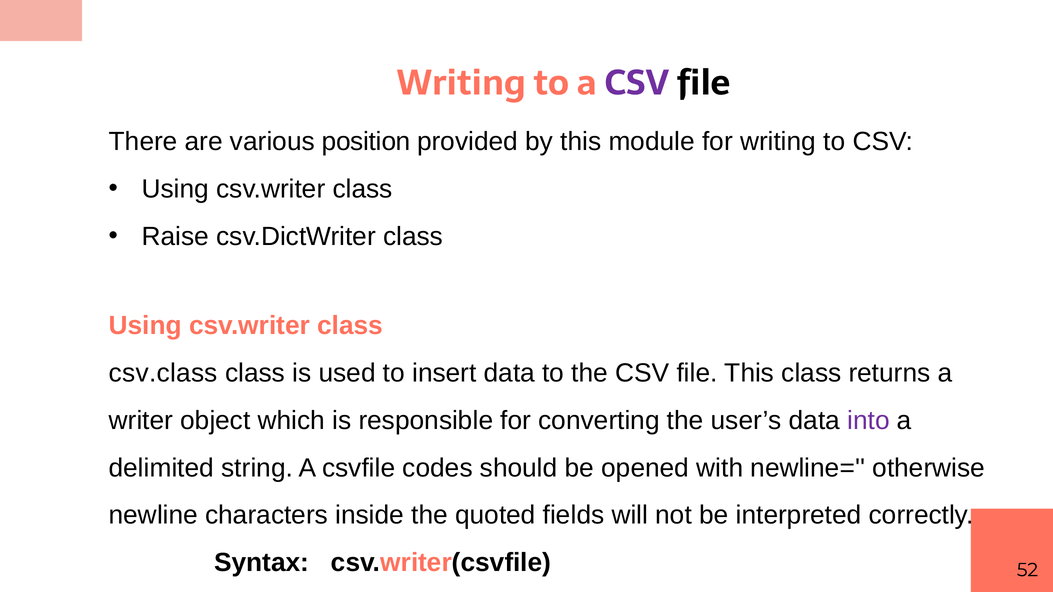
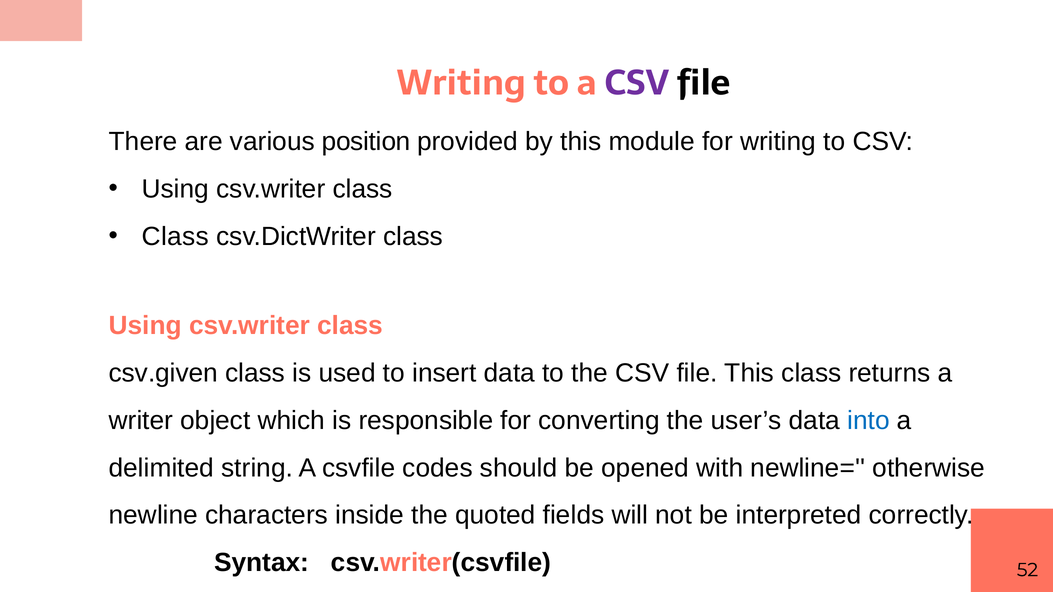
Raise: Raise -> Class (175, 237)
csv.class: csv.class -> csv.given (163, 373)
into colour: purple -> blue (868, 421)
